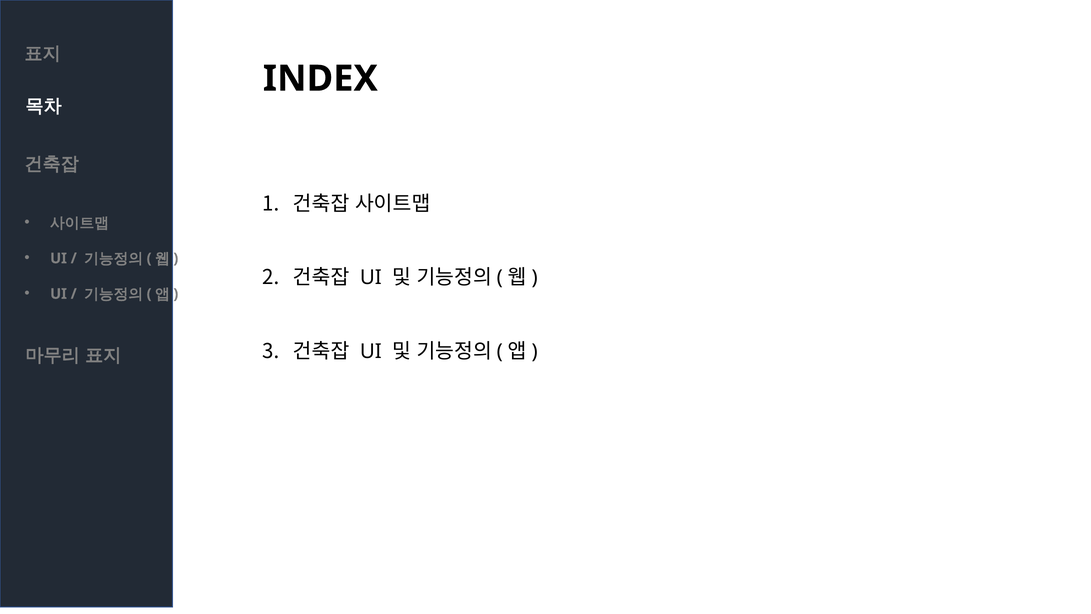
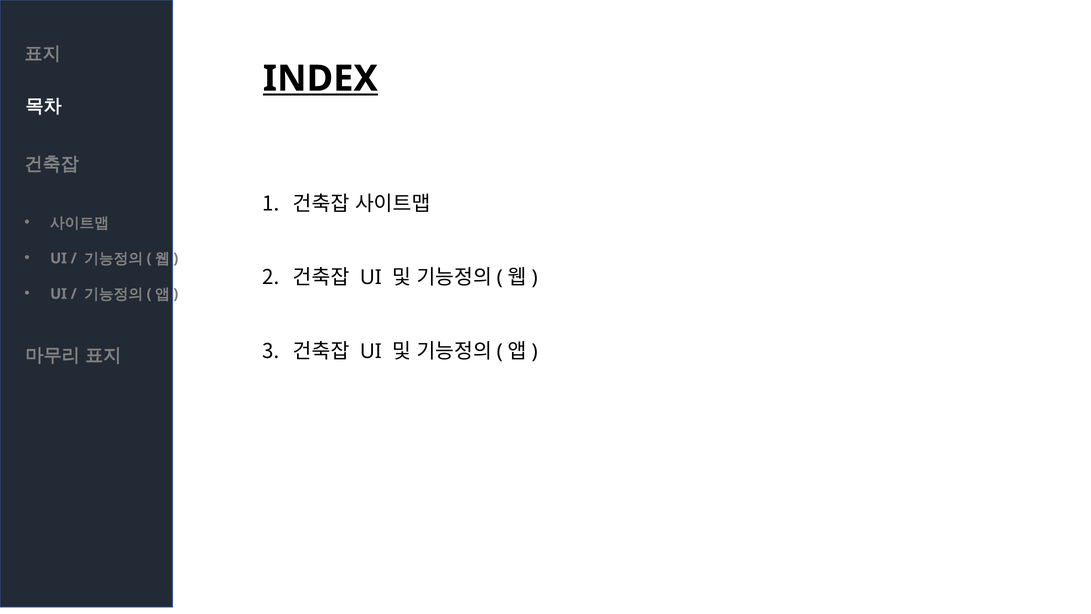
INDEX underline: none -> present (320, 79)
